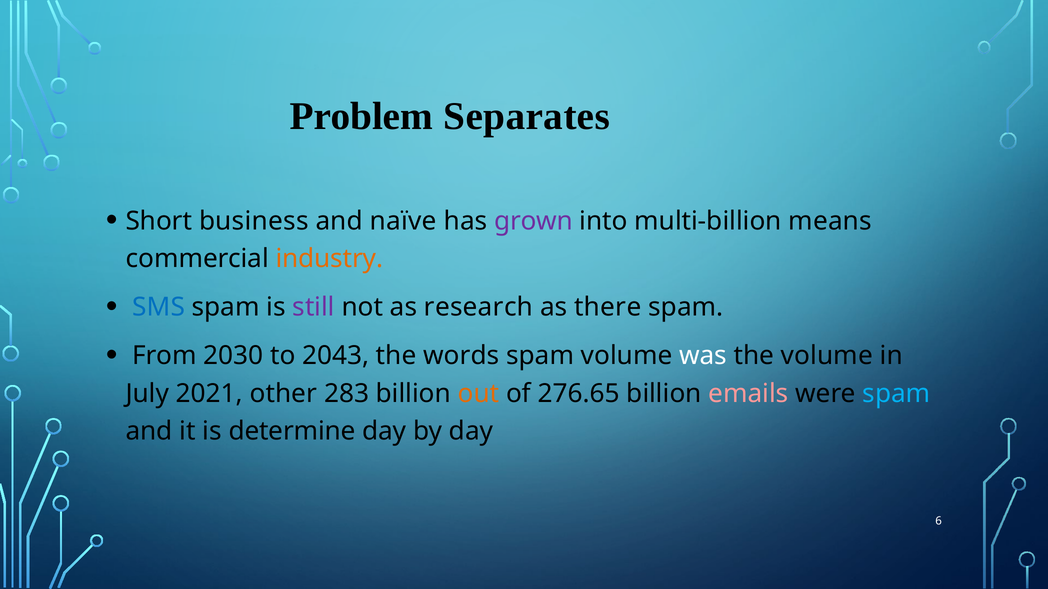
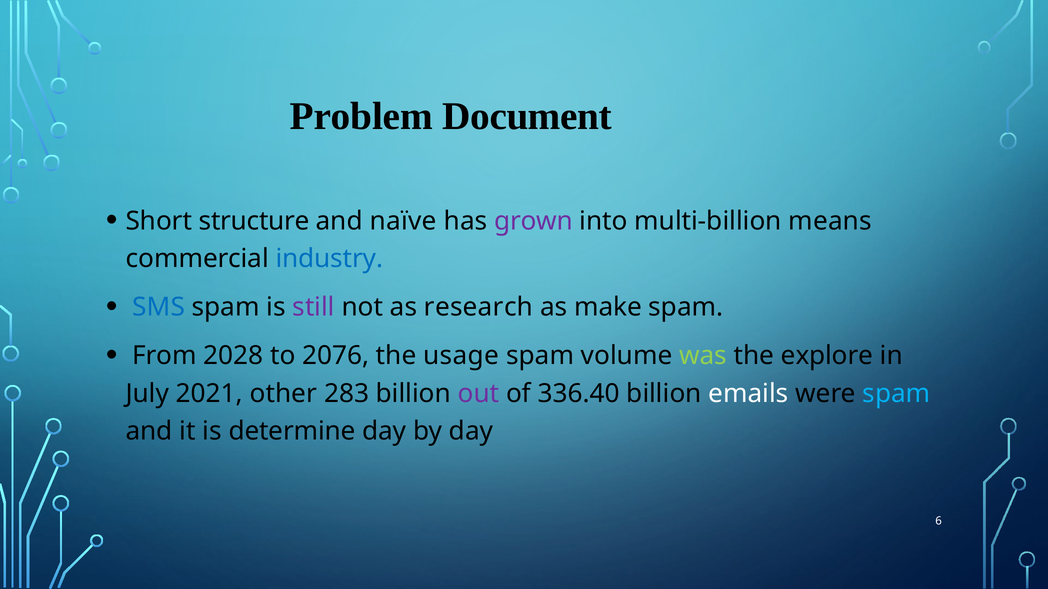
Separates: Separates -> Document (527, 116)
business: business -> structure (254, 221)
industry colour: orange -> blue (329, 259)
there: there -> make (608, 308)
2030: 2030 -> 2028 (233, 356)
2043: 2043 -> 2076 (336, 356)
words: words -> usage (461, 356)
was colour: white -> light green (703, 356)
the volume: volume -> explore (827, 356)
out colour: orange -> purple (478, 394)
276.65: 276.65 -> 336.40 (579, 394)
emails colour: pink -> white (748, 394)
